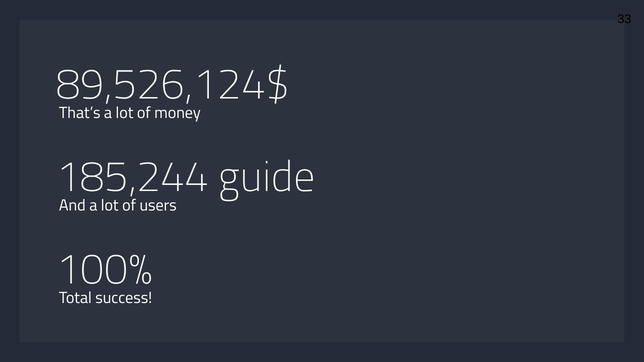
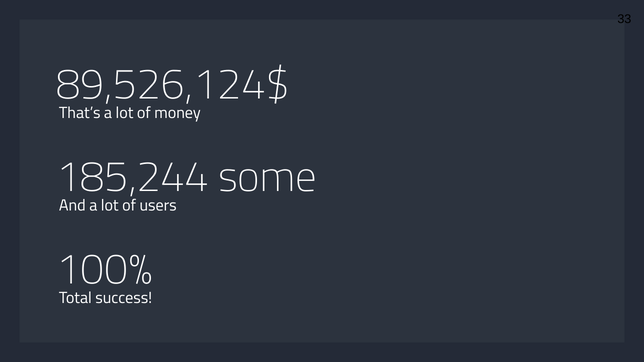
guide: guide -> some (267, 177)
